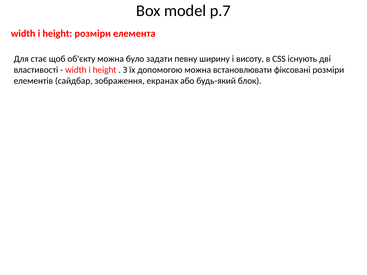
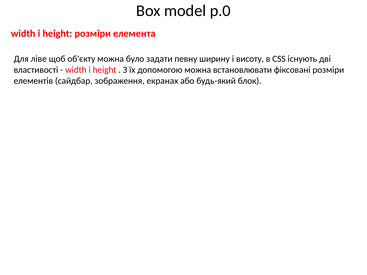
p.7: p.7 -> p.0 (220, 11)
стає: стає -> ліве (39, 59)
